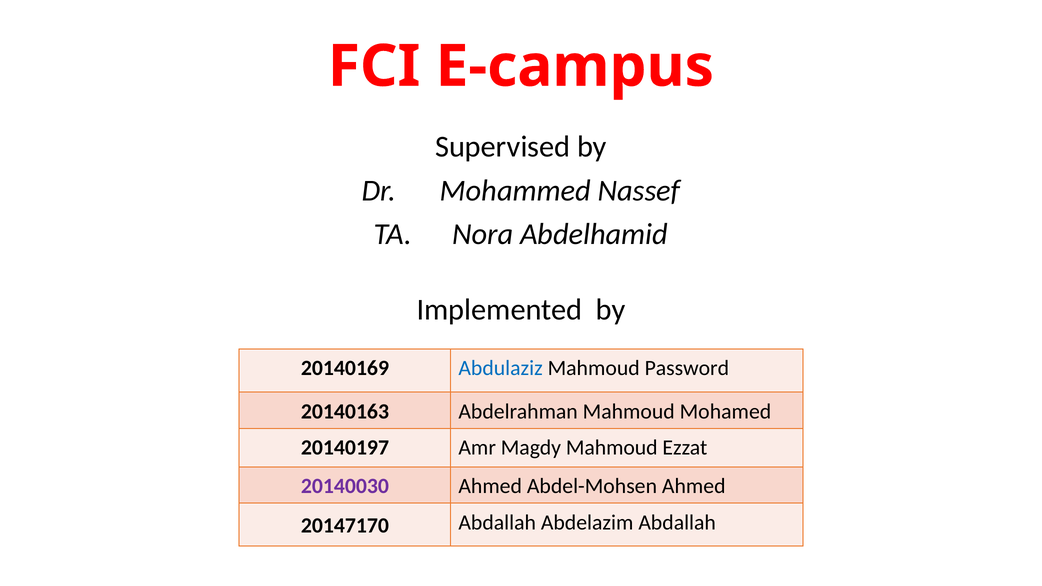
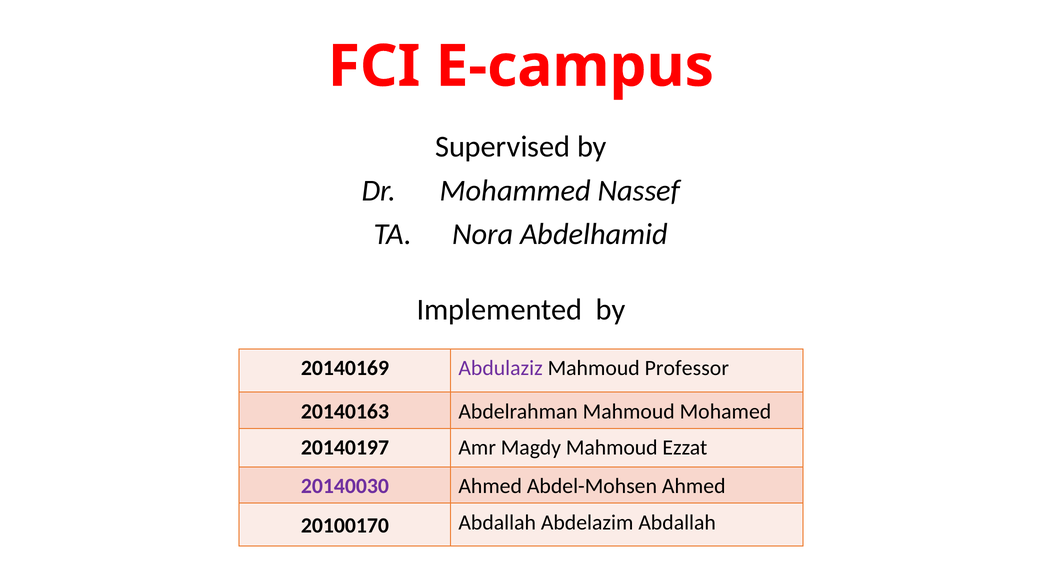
Abdulaziz colour: blue -> purple (501, 368)
Password: Password -> Professor (687, 368)
20147170: 20147170 -> 20100170 (345, 526)
